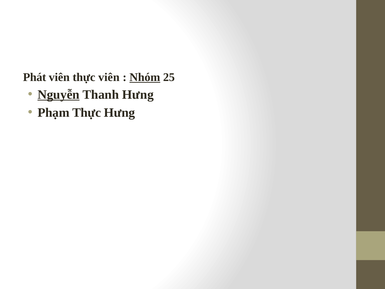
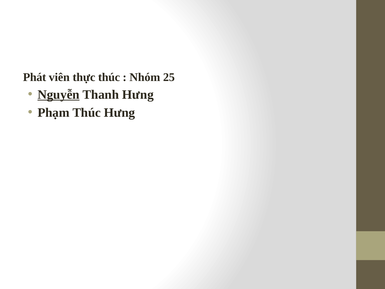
thực viên: viên -> thúc (109, 77)
Nhóm underline: present -> none (145, 77)
Phạm Thực: Thực -> Thúc (87, 113)
